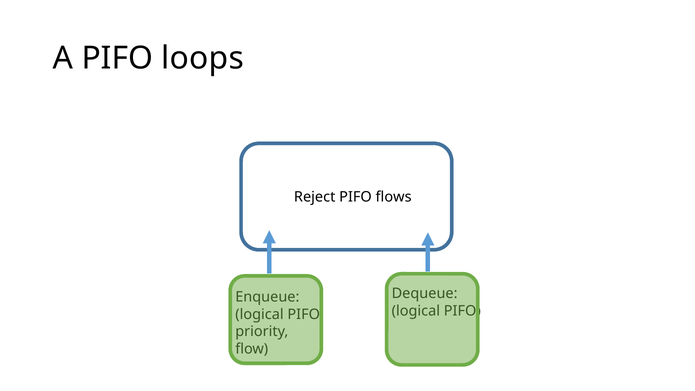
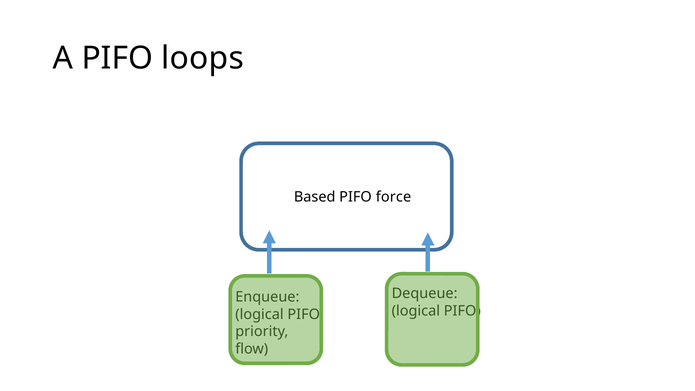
Reject: Reject -> Based (315, 197)
flows: flows -> force (394, 197)
